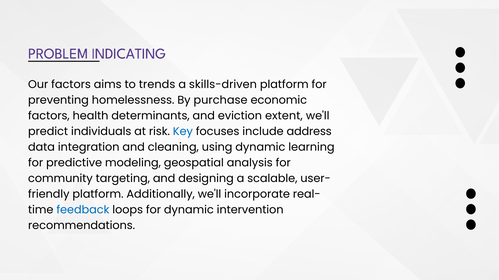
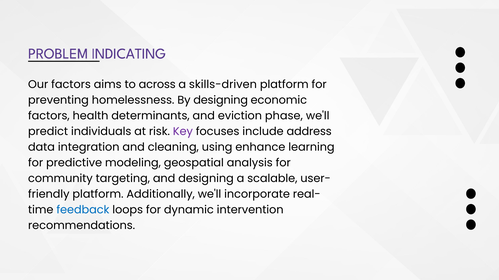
trends: trends -> across (157, 85)
By purchase: purchase -> designing (221, 100)
extent: extent -> phase (284, 116)
Key colour: blue -> purple (183, 132)
using dynamic: dynamic -> enhance (260, 147)
